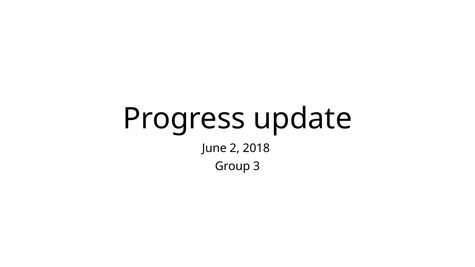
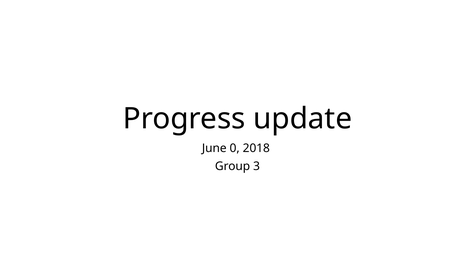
2: 2 -> 0 (235, 148)
